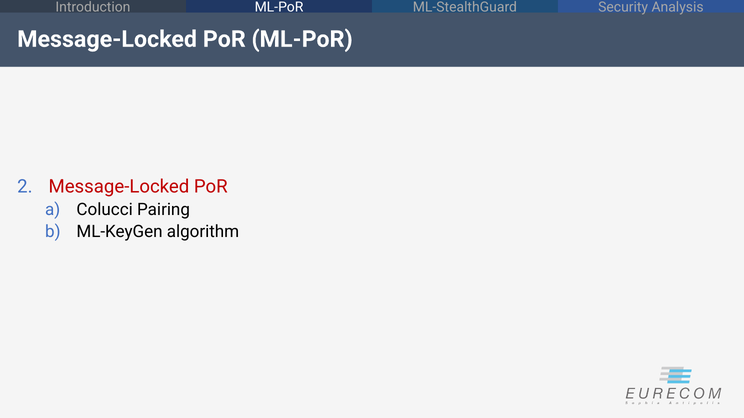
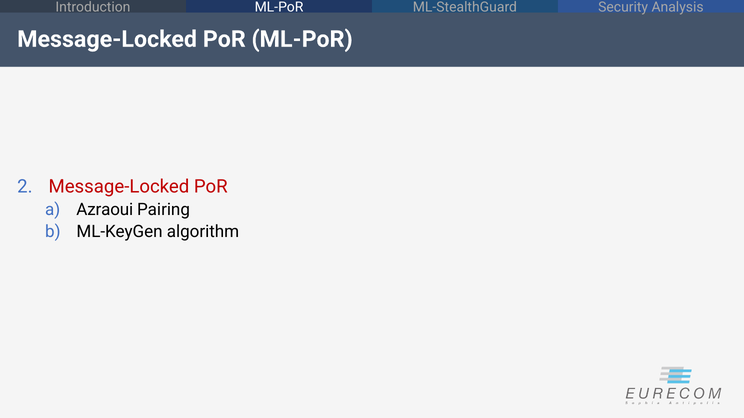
Colucci: Colucci -> Azraoui (105, 210)
